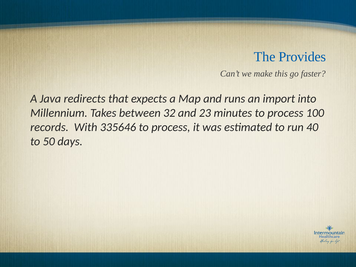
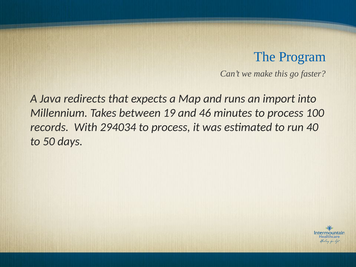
Provides: Provides -> Program (302, 57)
32: 32 -> 19 (169, 113)
23: 23 -> 46 (205, 113)
335646: 335646 -> 294034 (118, 127)
